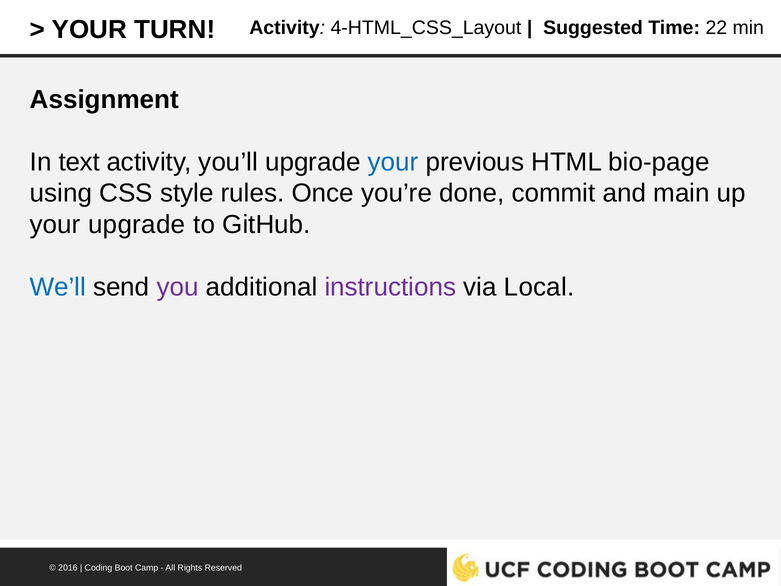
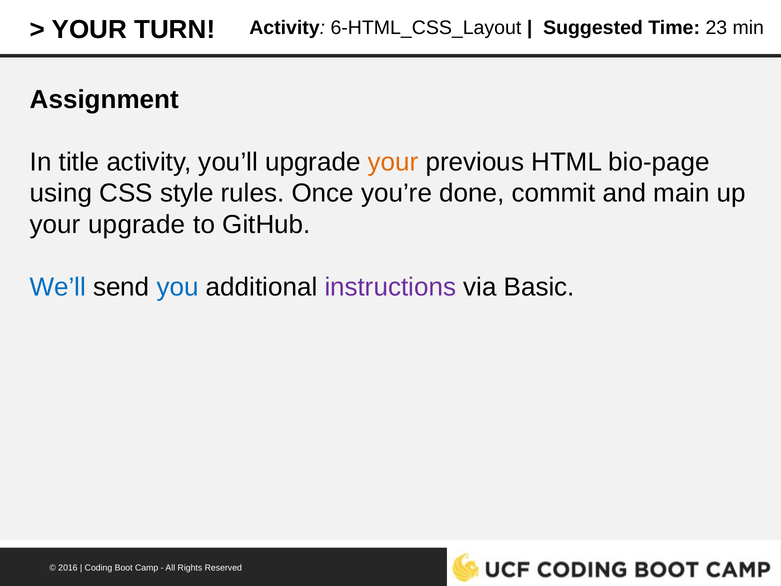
4-HTML_CSS_Layout: 4-HTML_CSS_Layout -> 6-HTML_CSS_Layout (426, 28)
22: 22 -> 23 (716, 28)
text: text -> title (79, 162)
your colour: blue -> orange (393, 162)
you colour: purple -> blue (178, 287)
Local: Local -> Basic (539, 287)
